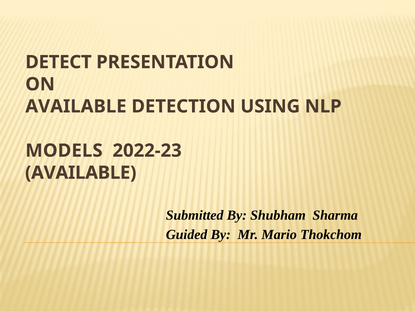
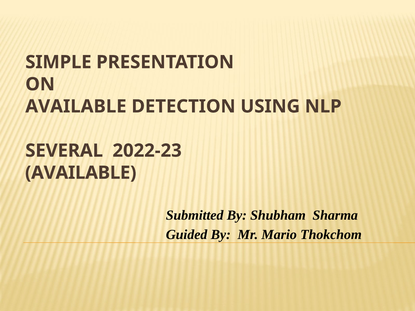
DETECT: DETECT -> SIMPLE (58, 62)
MODELS: MODELS -> SEVERAL (64, 151)
